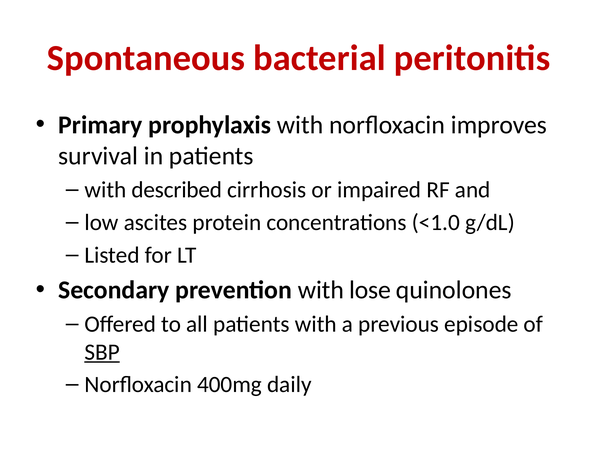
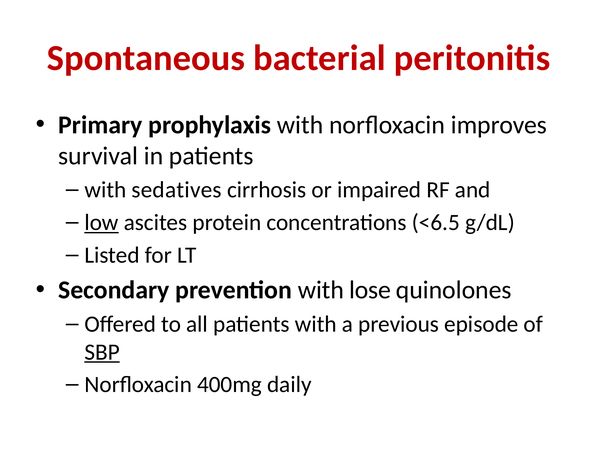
described: described -> sedatives (177, 190)
low underline: none -> present (102, 222)
<1.0: <1.0 -> <6.5 (436, 222)
